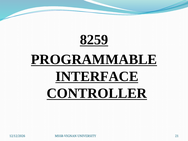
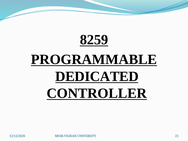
INTERFACE: INTERFACE -> DEDICATED (97, 76)
